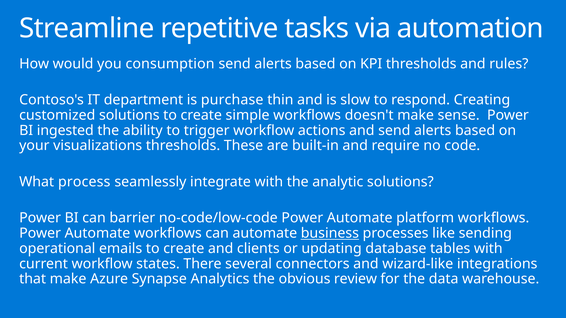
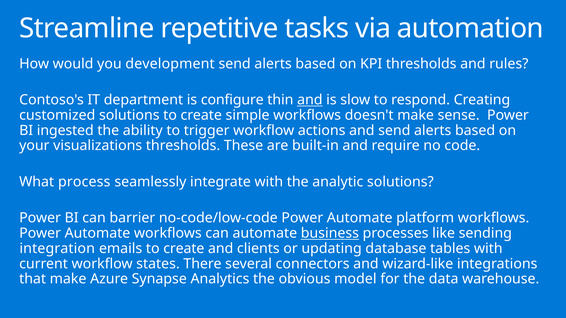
consumption: consumption -> development (170, 64)
purchase: purchase -> configure (232, 100)
and underline: none -> present (310, 100)
operational: operational -> integration (57, 249)
review: review -> model (355, 279)
